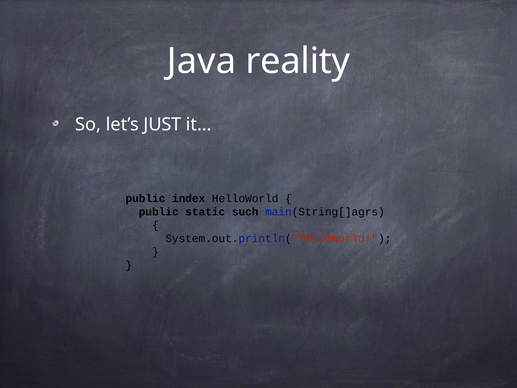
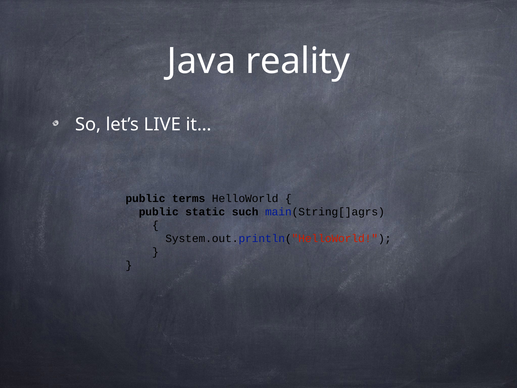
JUST: JUST -> LIVE (162, 124)
index: index -> terms (189, 198)
